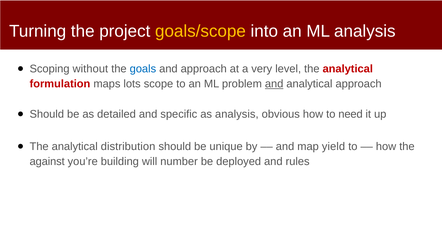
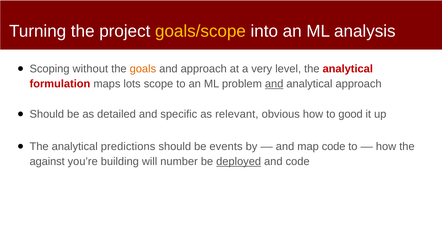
goals colour: blue -> orange (143, 69)
as analysis: analysis -> relevant (237, 114)
need: need -> good (351, 114)
distribution: distribution -> predictions (128, 146)
unique: unique -> events (226, 146)
map yield: yield -> code (334, 146)
deployed underline: none -> present (239, 161)
and rules: rules -> code (298, 161)
